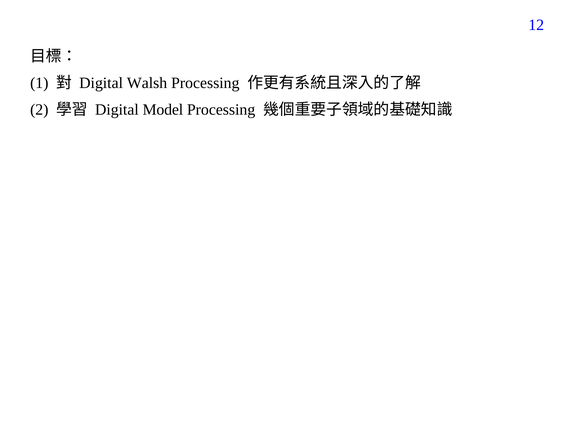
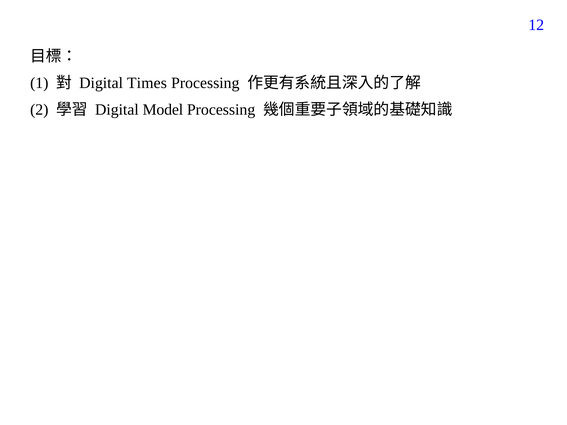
Walsh: Walsh -> Times (147, 83)
